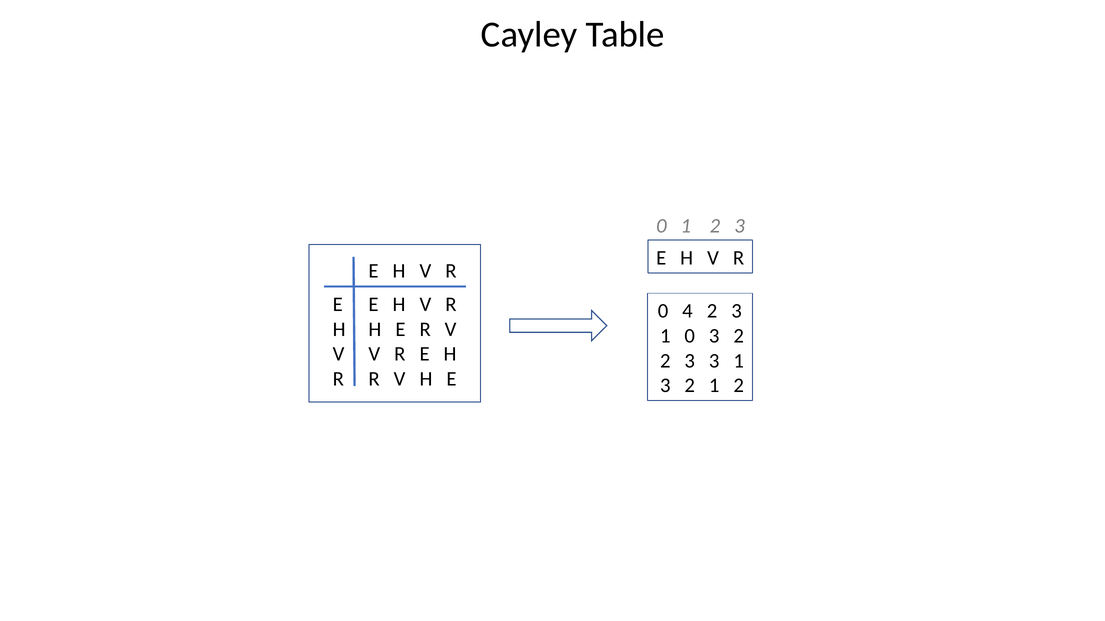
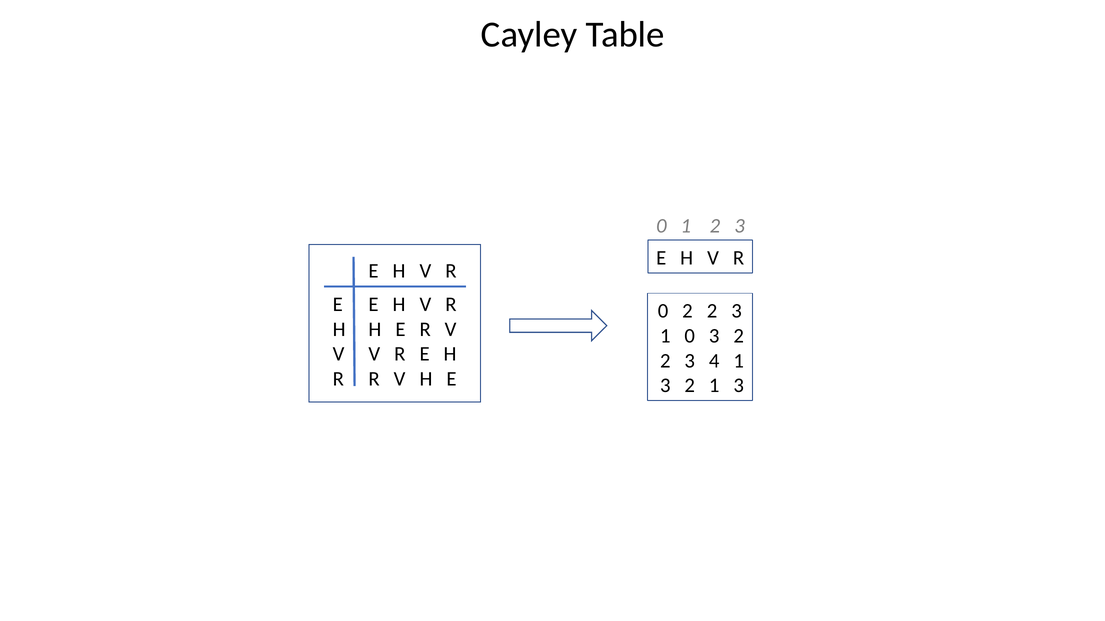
0 4: 4 -> 2 (687, 311)
3 3: 3 -> 4 (714, 361)
2 1 2: 2 -> 3 (739, 386)
